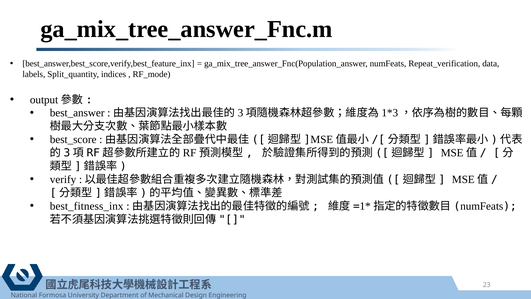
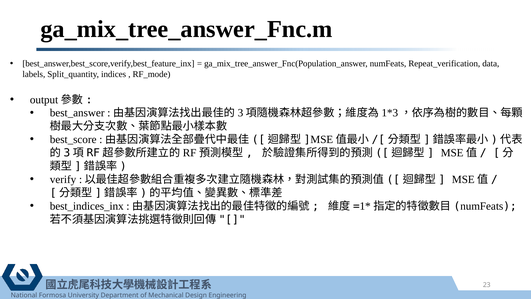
best_fitness_inx: best_fitness_inx -> best_indices_inx (87, 206)
